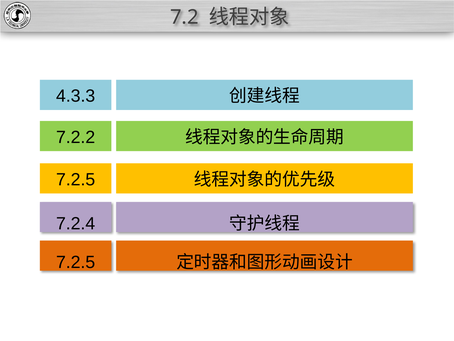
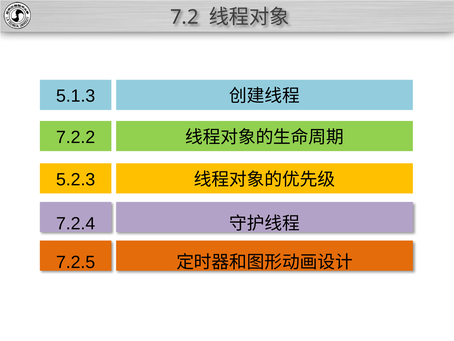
4.3.3: 4.3.3 -> 5.1.3 (76, 96)
7.2.5: 7.2.5 -> 5.2.3 (76, 179)
